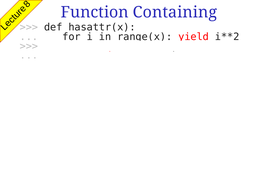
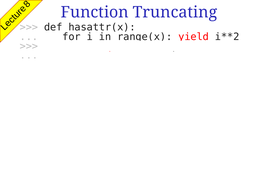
Containing: Containing -> Truncating (175, 12)
